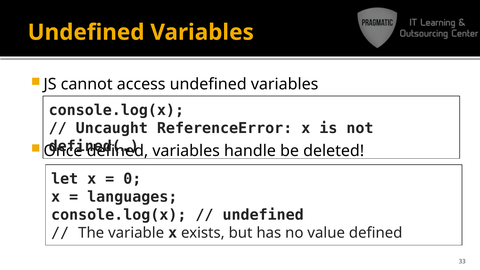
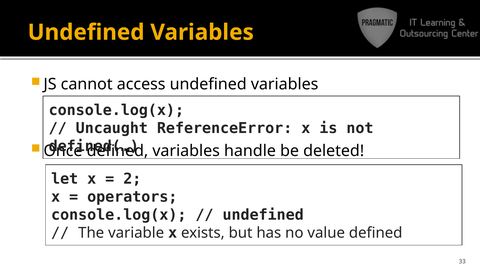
0: 0 -> 2 (132, 179)
languages: languages -> operators (132, 197)
